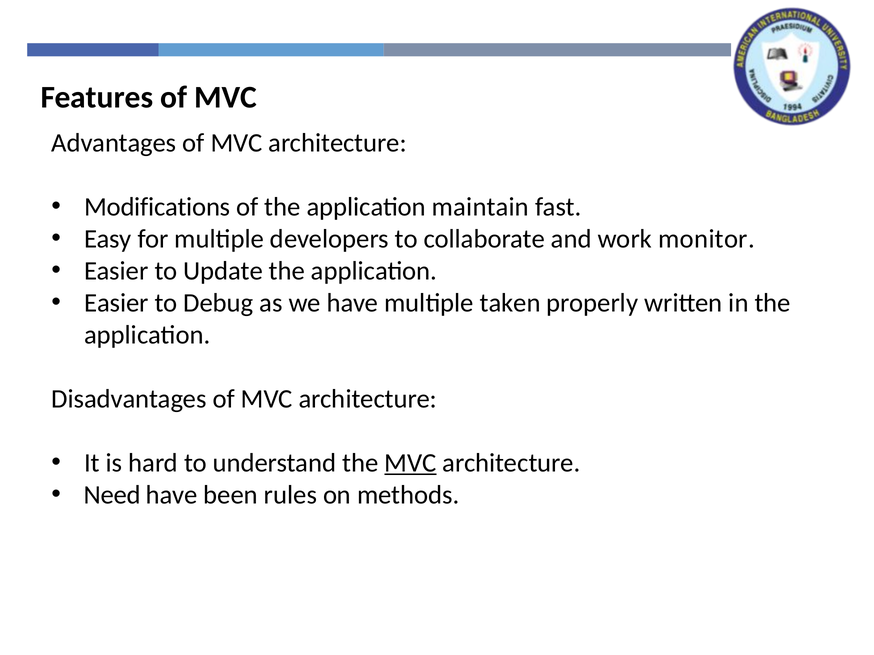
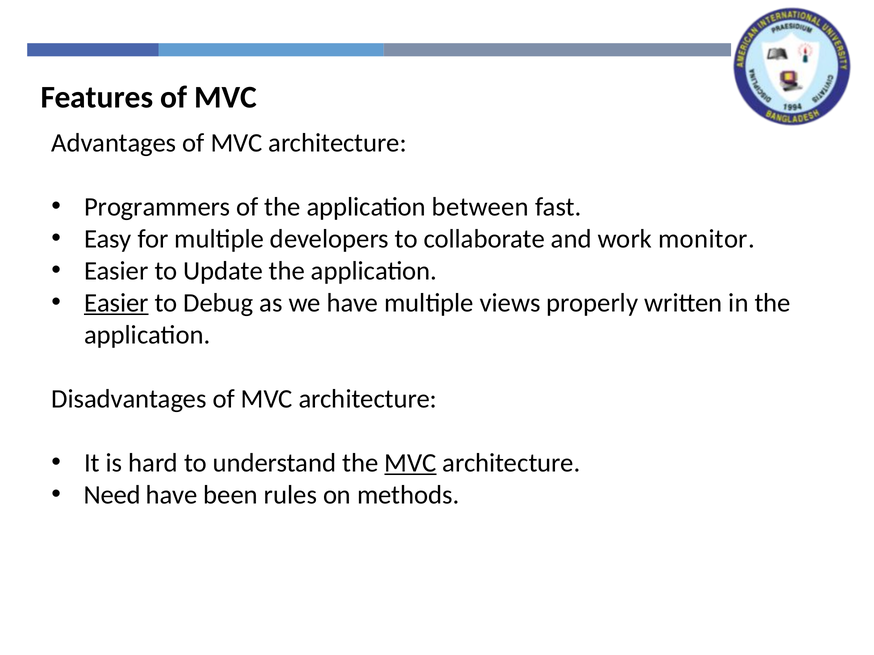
Modifications: Modifications -> Programmers (157, 207)
maintain: maintain -> between (480, 207)
Easier underline: none -> present (116, 303)
taken: taken -> views (510, 303)
